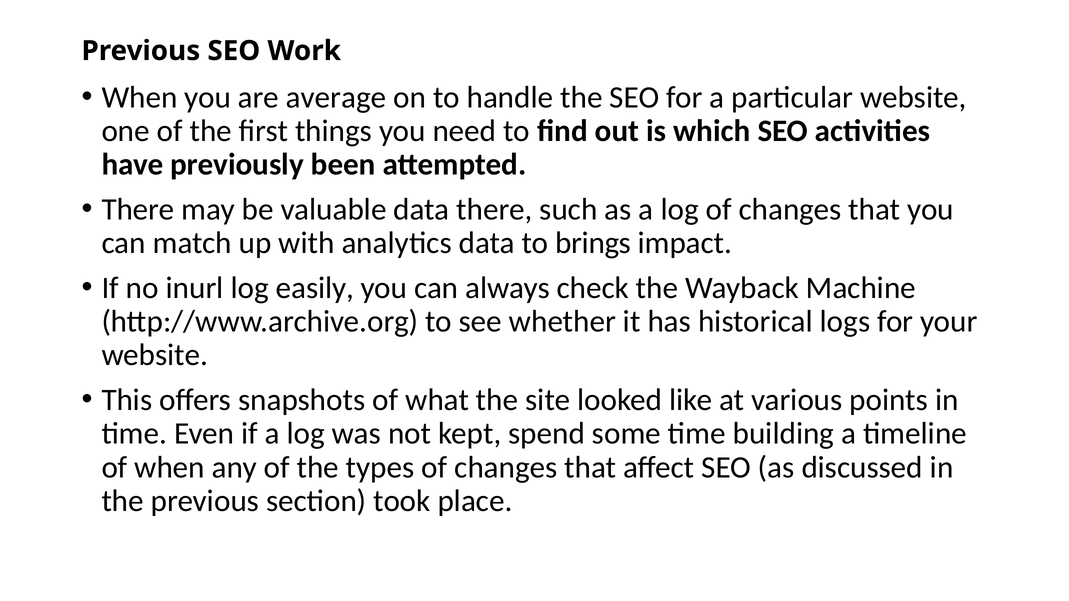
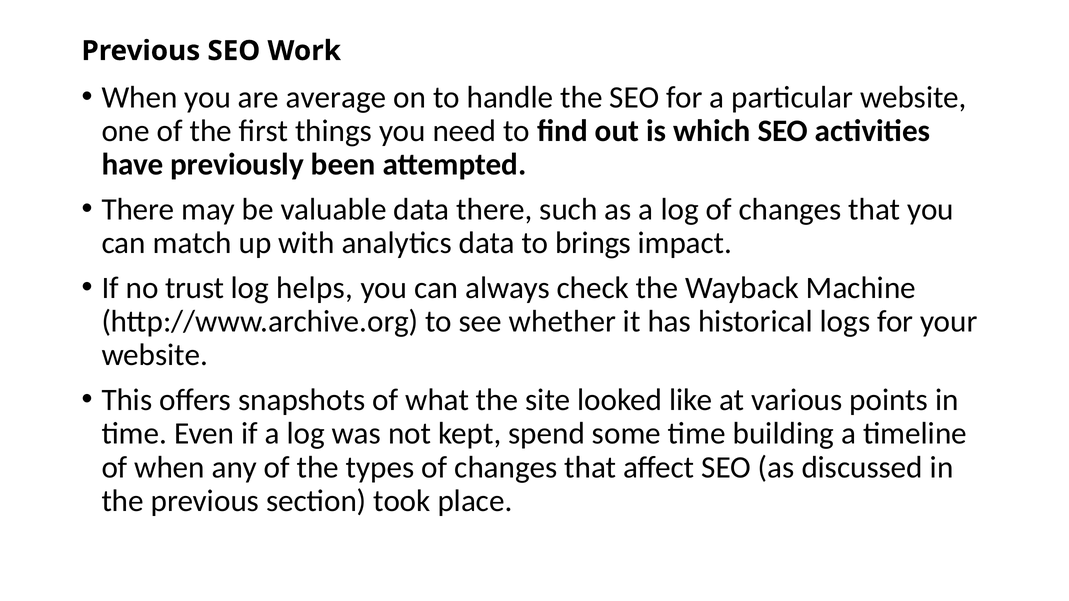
inurl: inurl -> trust (195, 288)
easily: easily -> helps (315, 288)
